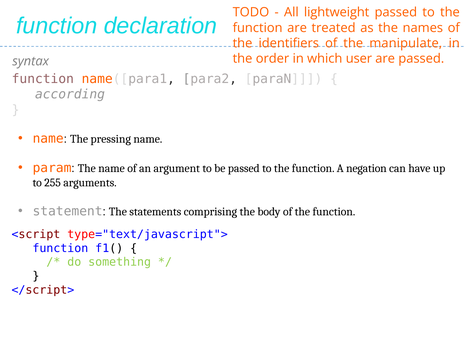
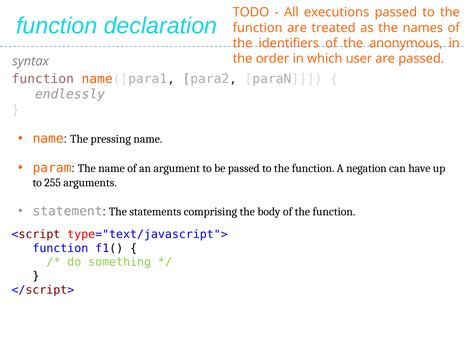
lightweight: lightweight -> executions (337, 12)
manipulate: manipulate -> anonymous (406, 43)
according: according -> endlessly (70, 94)
